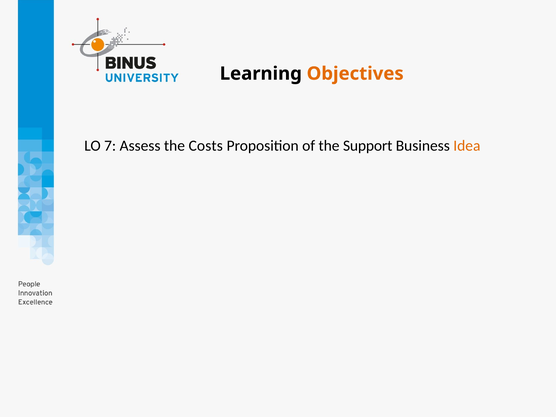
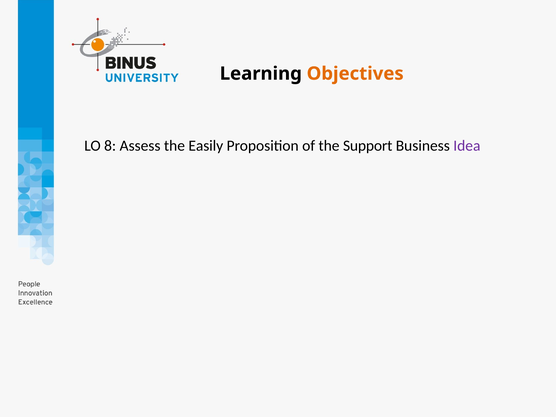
7: 7 -> 8 (110, 146)
Costs: Costs -> Easily (206, 146)
Idea colour: orange -> purple (467, 146)
